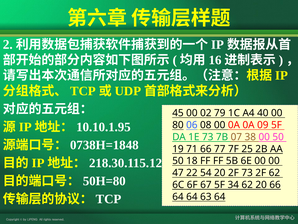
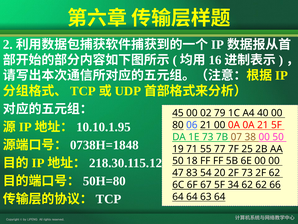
06 08: 08 -> 21 (206, 125)
0A 09: 09 -> 21 (263, 125)
71 66: 66 -> 55 (206, 149)
22: 22 -> 83 (192, 172)
62 20: 20 -> 62 (261, 184)
